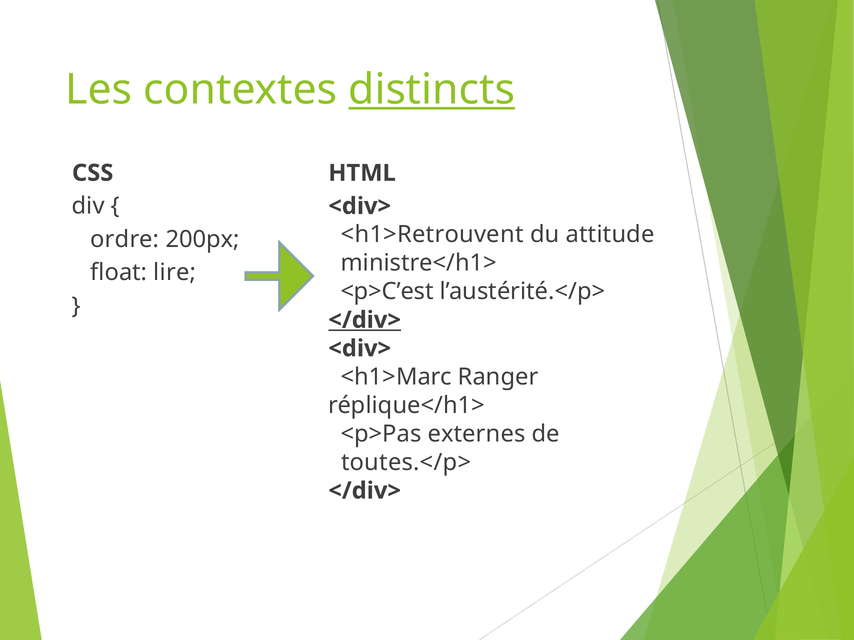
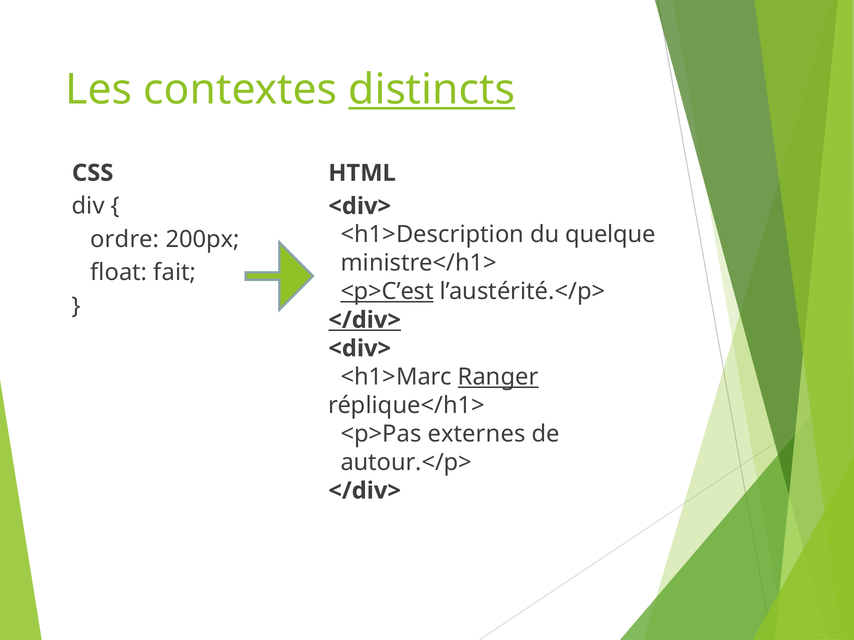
<h1>Retrouvent: <h1>Retrouvent -> <h1>Description (432, 235)
attitude: attitude -> quelque (610, 235)
lire: lire -> fait (175, 273)
<p>C’est underline: none -> present (387, 292)
Ranger underline: none -> present (498, 377)
toutes.</p>: toutes.</p> -> autour.</p> (406, 463)
